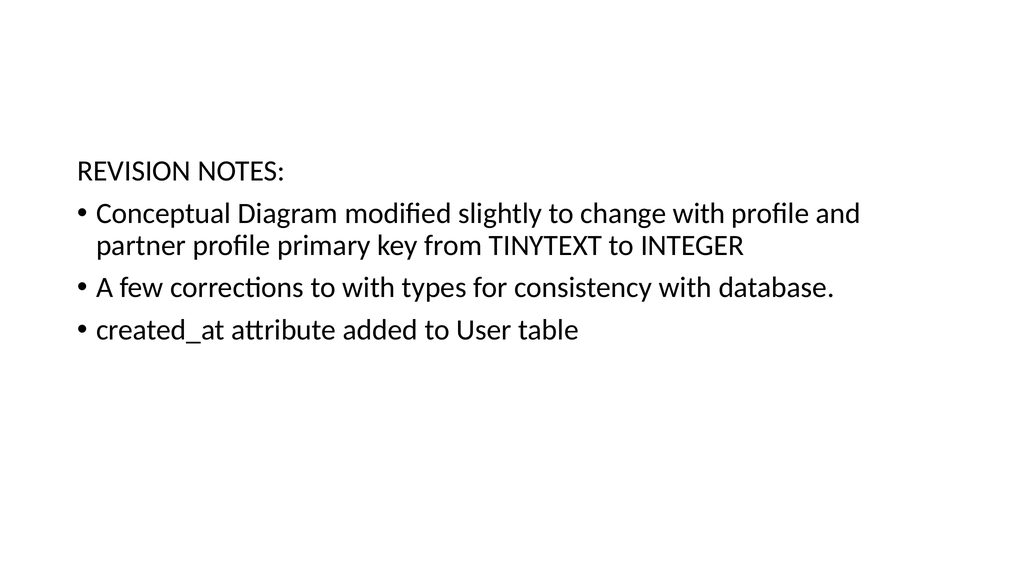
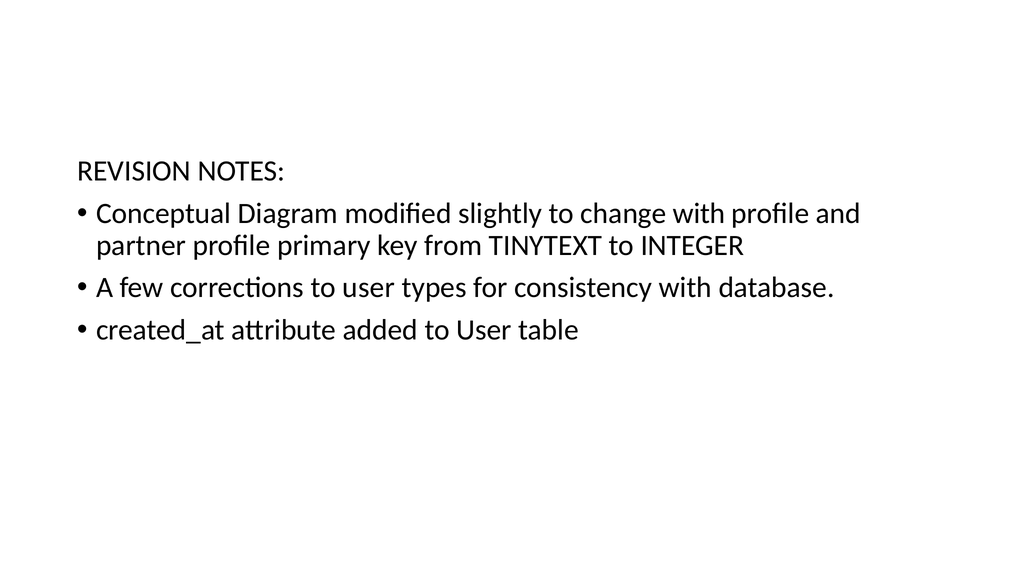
corrections to with: with -> user (369, 288)
